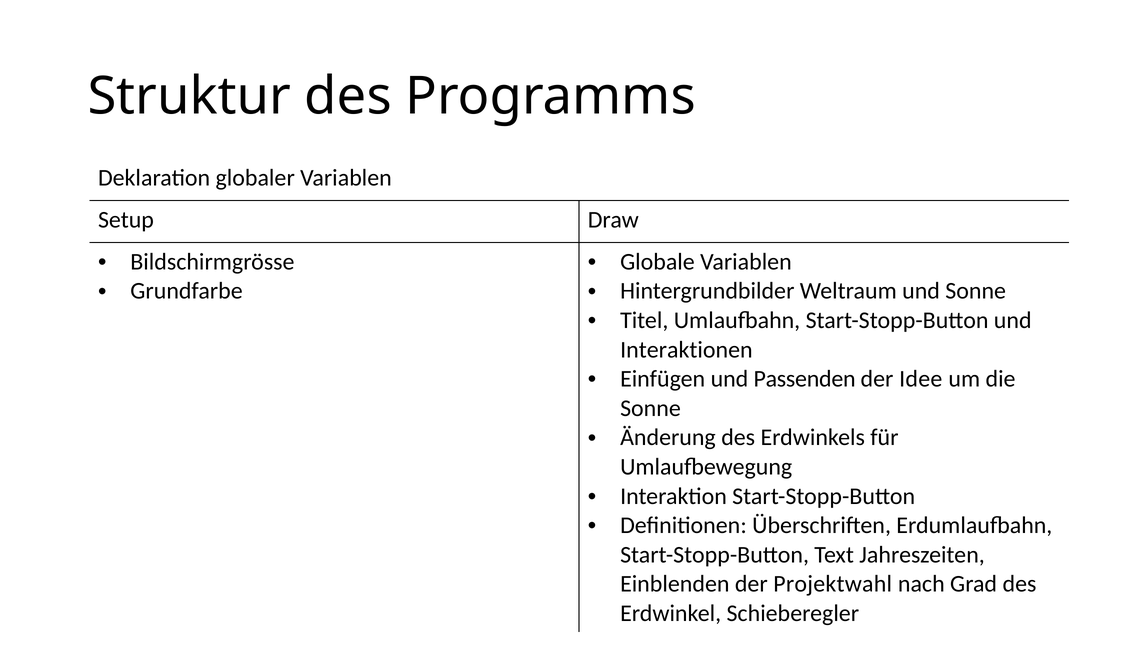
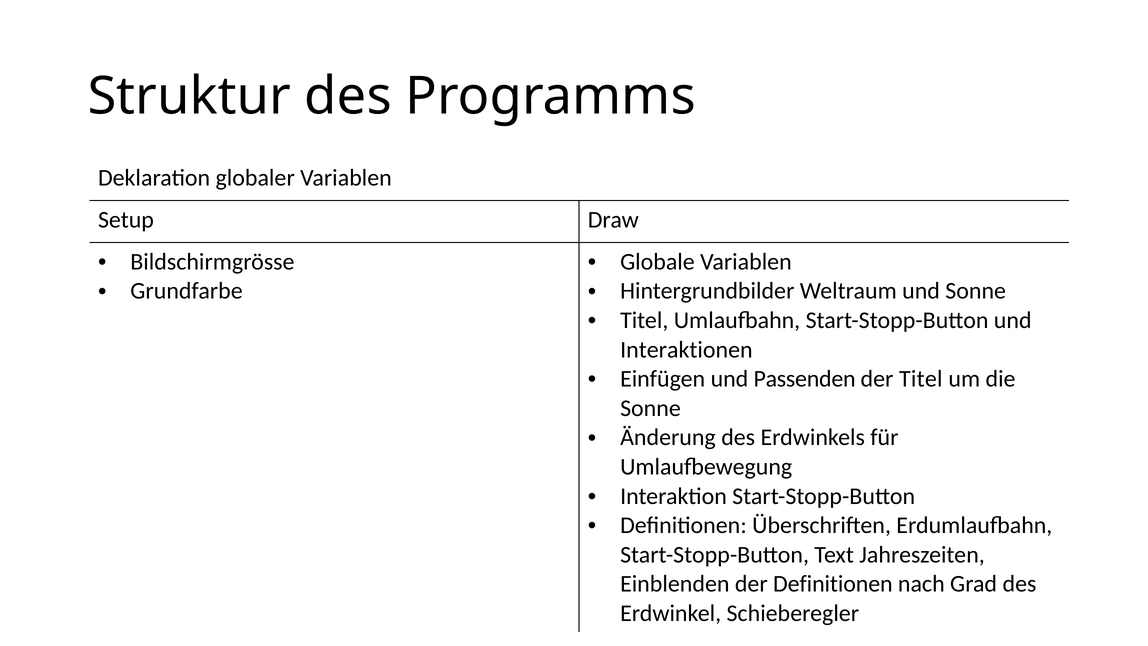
der Idee: Idee -> Titel (921, 379)
der Projektwahl: Projektwahl -> Definitionen (833, 584)
